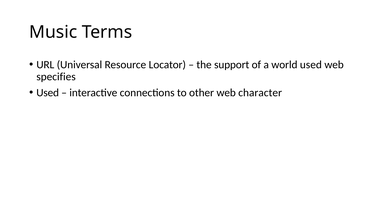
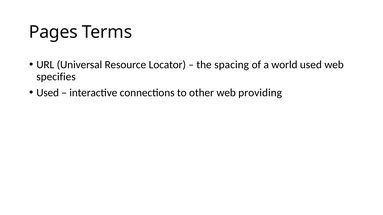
Music: Music -> Pages (53, 32)
support: support -> spacing (232, 65)
character: character -> providing (260, 93)
